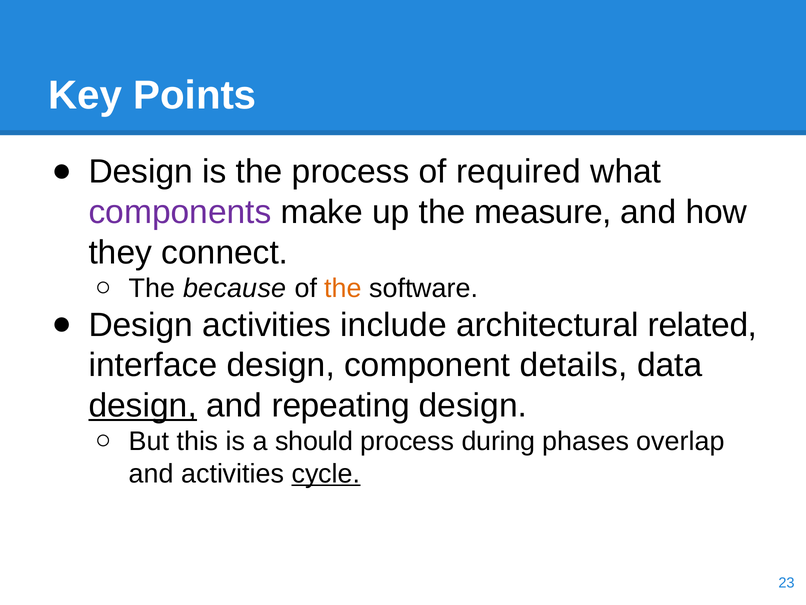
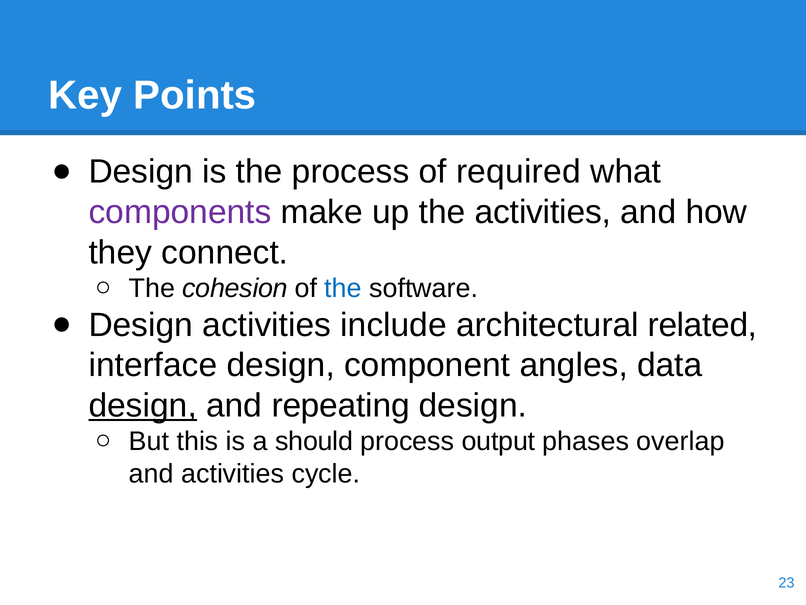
the measure: measure -> activities (543, 212)
because: because -> cohesion (235, 288)
the colour: orange -> blue (343, 288)
details: details -> angles (574, 365)
during: during -> output (498, 441)
cycle underline: present -> none (326, 473)
